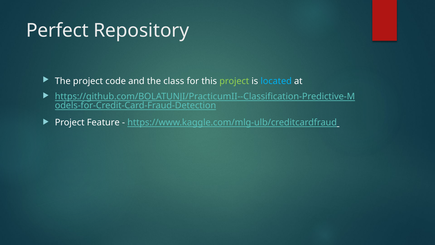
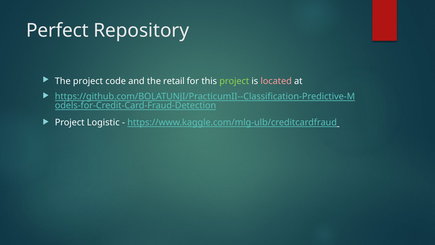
class: class -> retail (174, 81)
located colour: light blue -> pink (276, 81)
Feature: Feature -> Logistic (103, 122)
